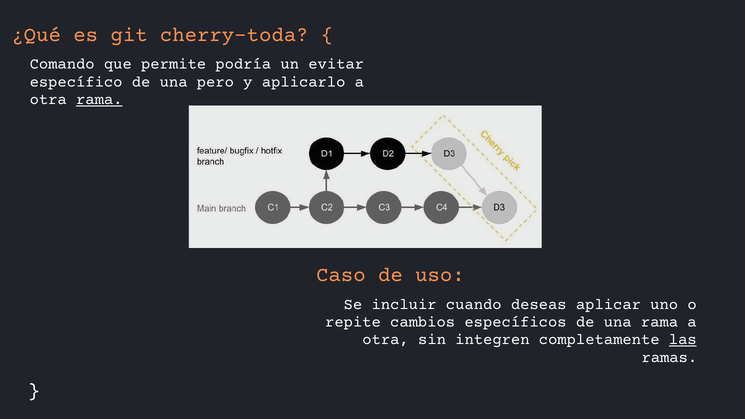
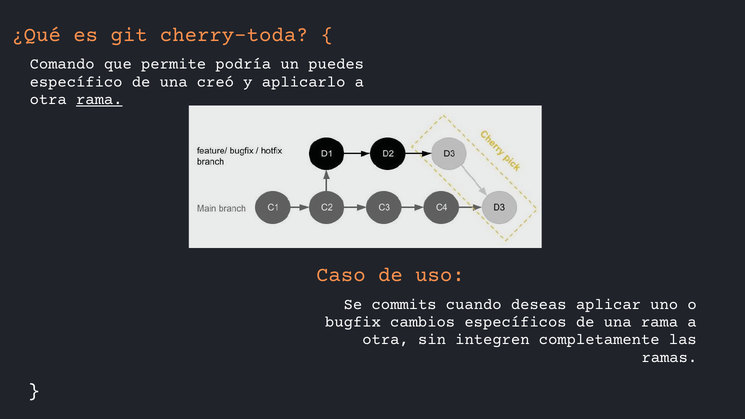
evitar: evitar -> puedes (336, 64)
pero: pero -> creó (215, 81)
incluir: incluir -> commits (404, 304)
repite: repite -> bugfix (353, 322)
las underline: present -> none (683, 339)
